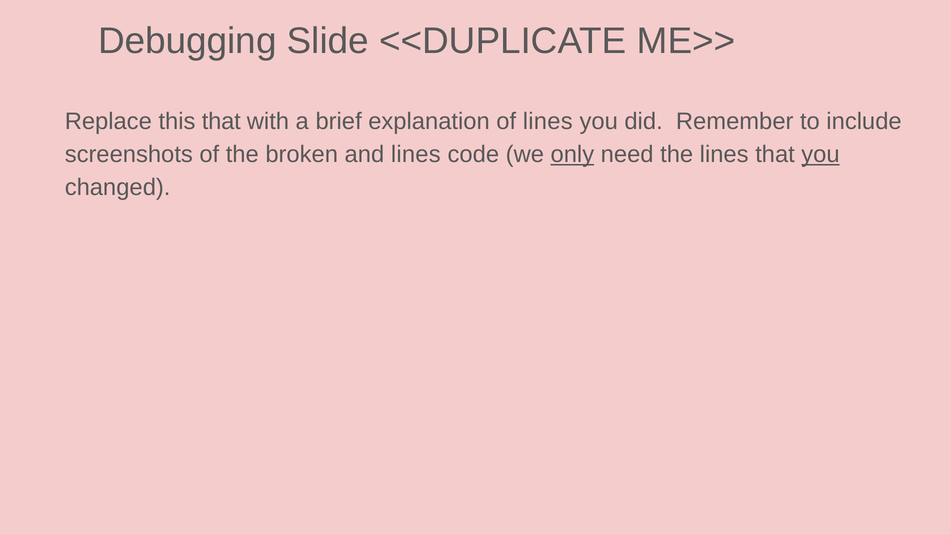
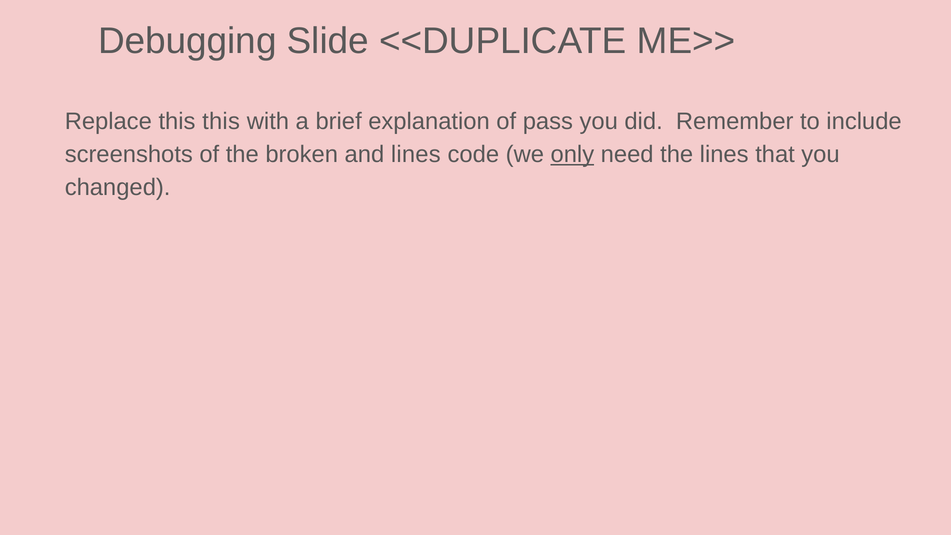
this that: that -> this (221, 122)
of lines: lines -> pass (548, 122)
you underline: present -> none (820, 154)
